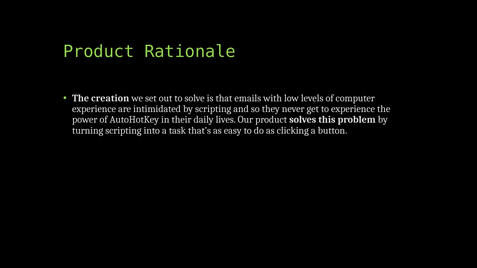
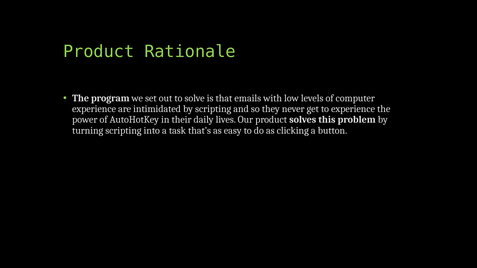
creation: creation -> program (110, 98)
